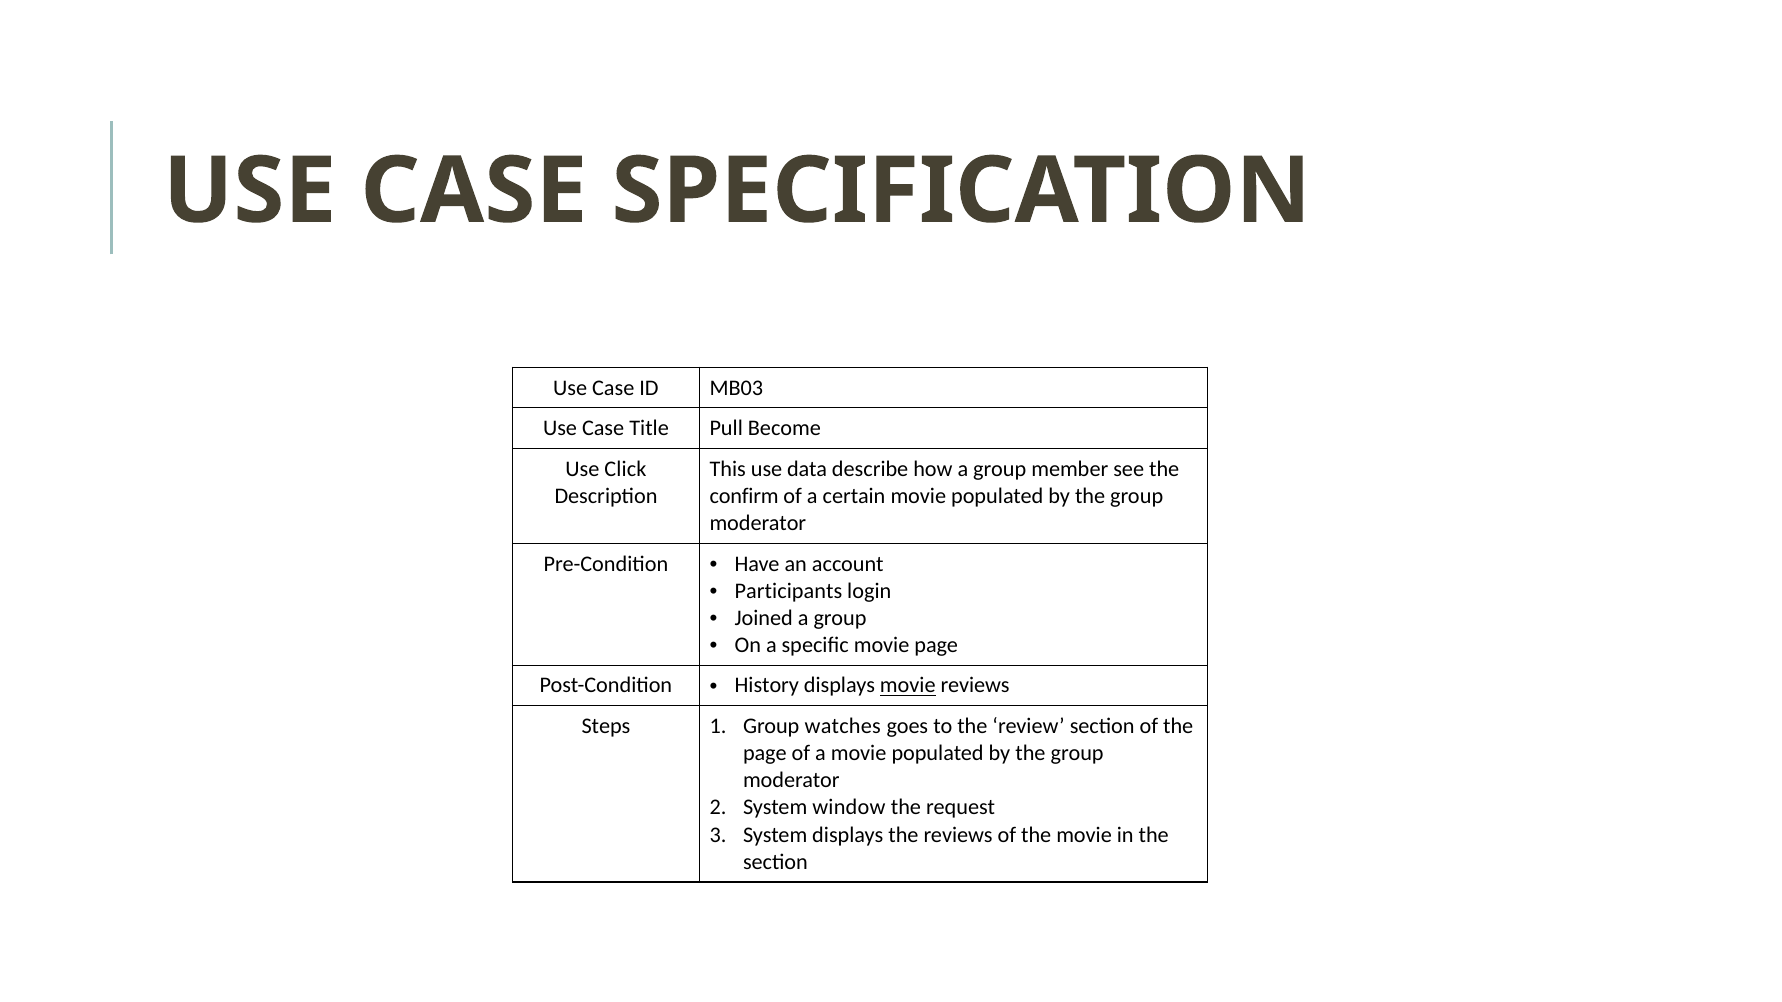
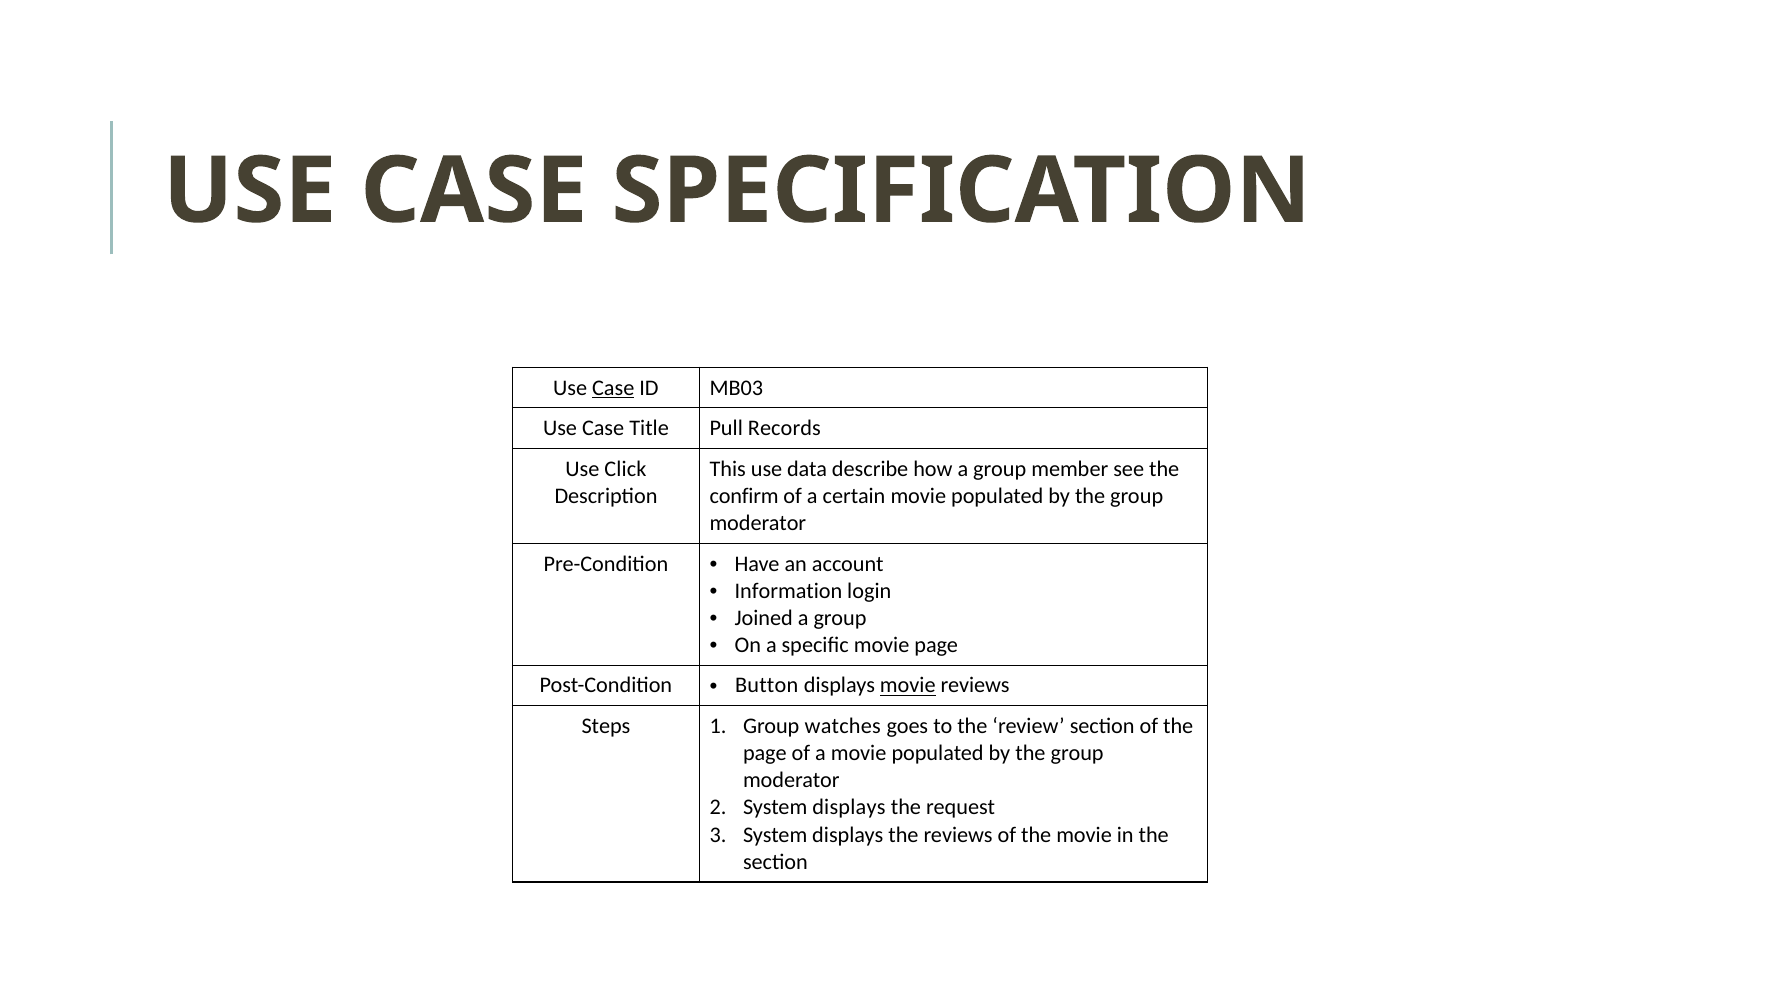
Case underline: none -> present (613, 388)
Become: Become -> Records (784, 428)
Participants: Participants -> Information (788, 591)
History: History -> Button (767, 686)
window: window -> displays (849, 808)
